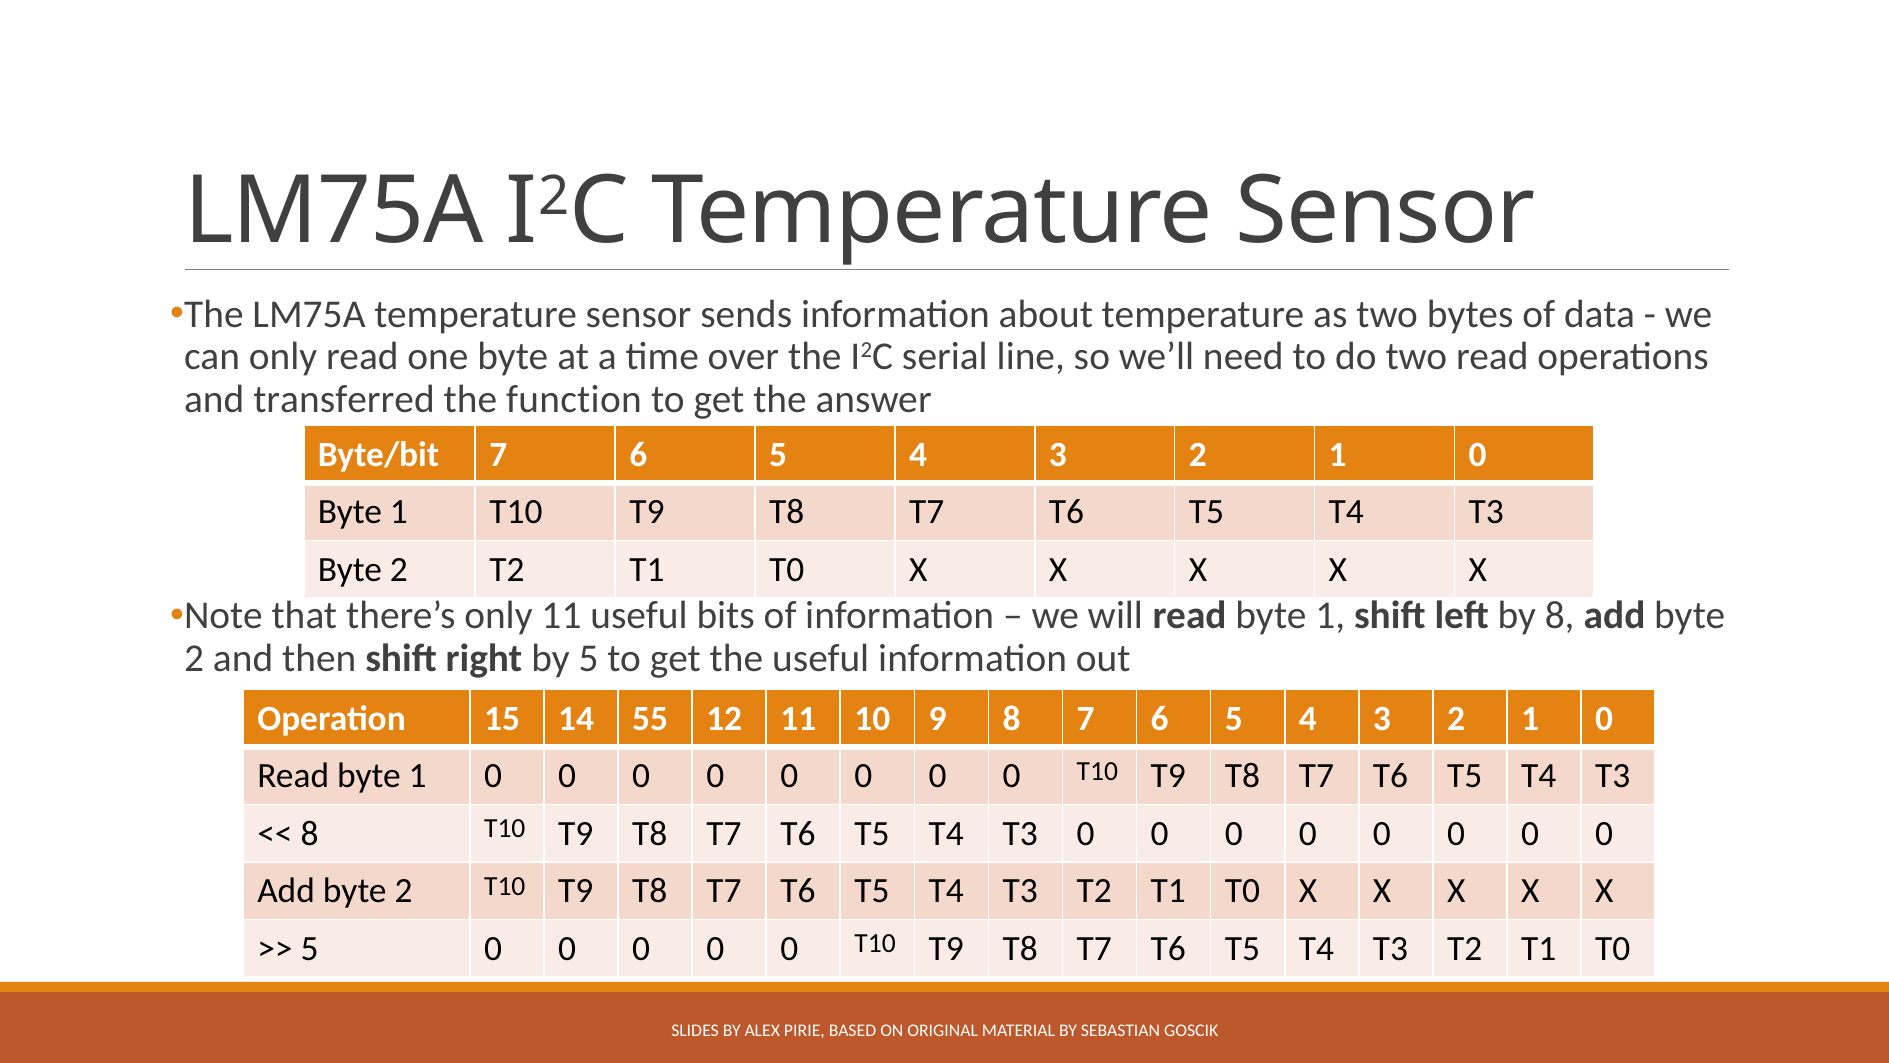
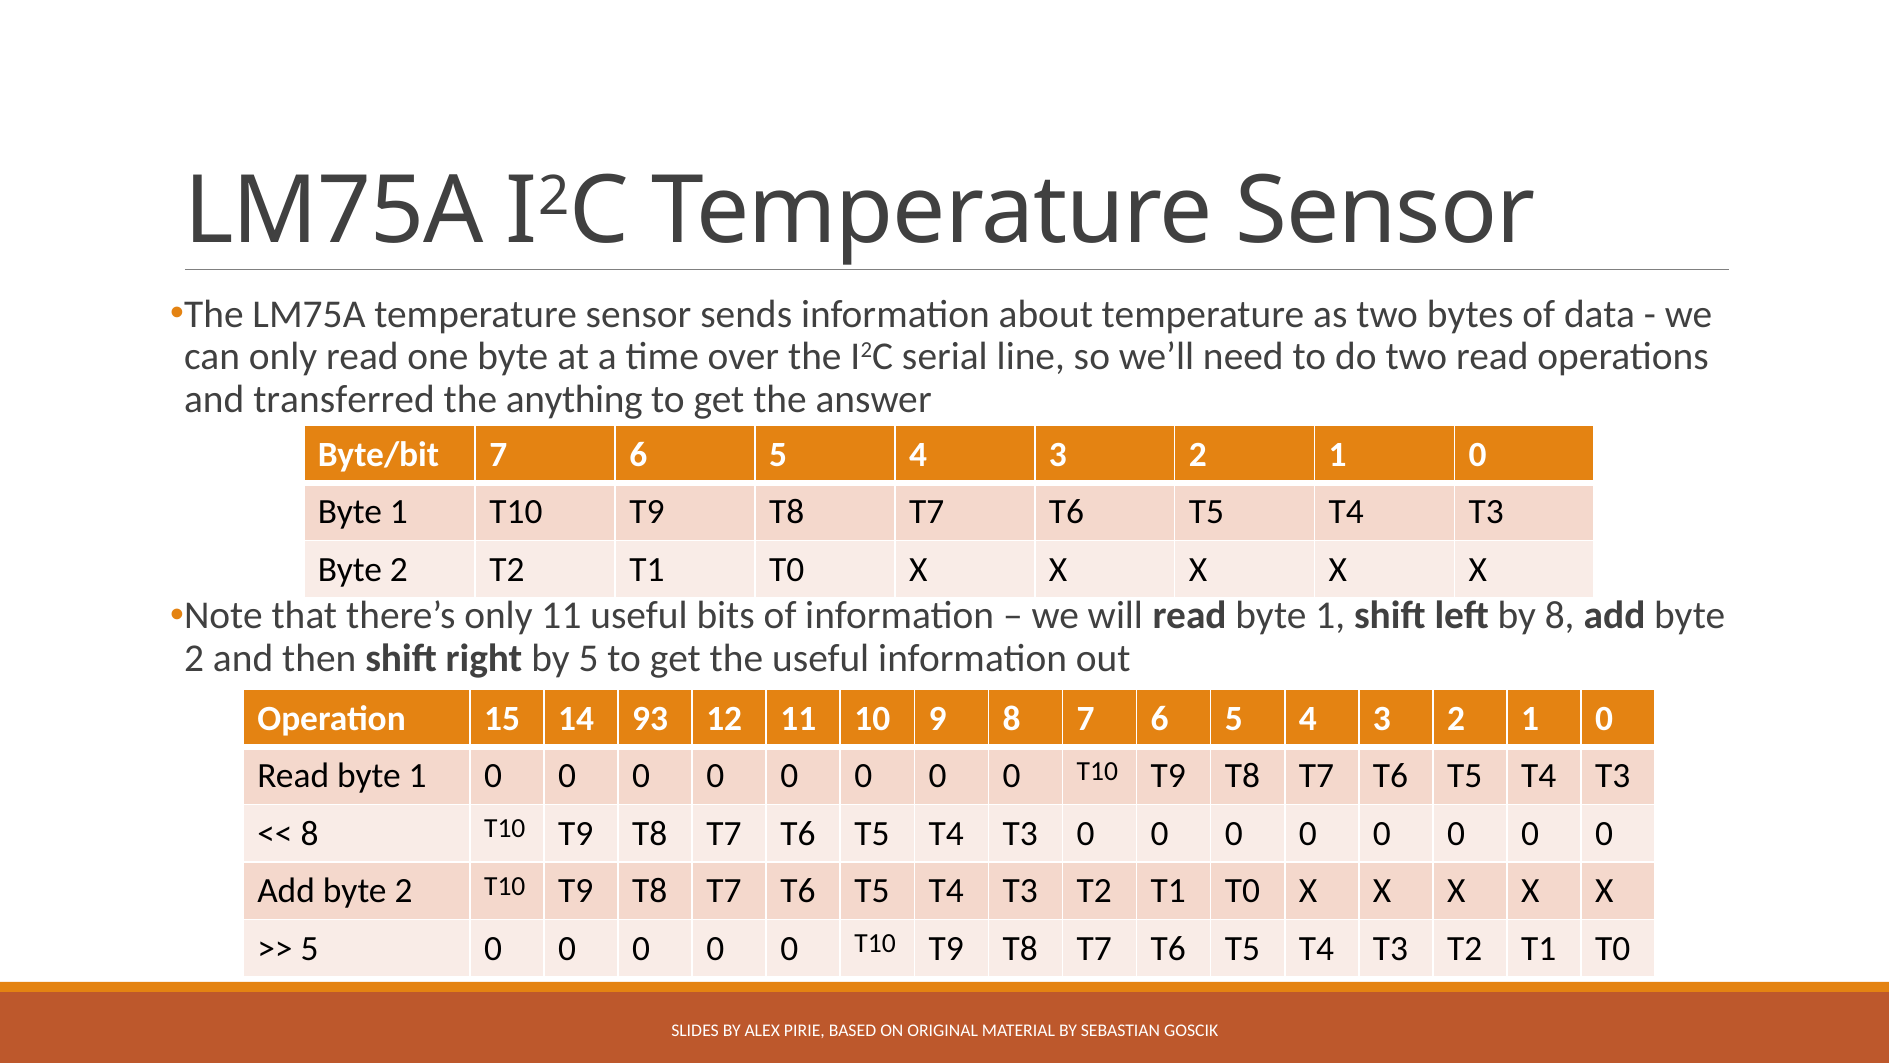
function: function -> anything (574, 399)
55: 55 -> 93 (650, 718)
